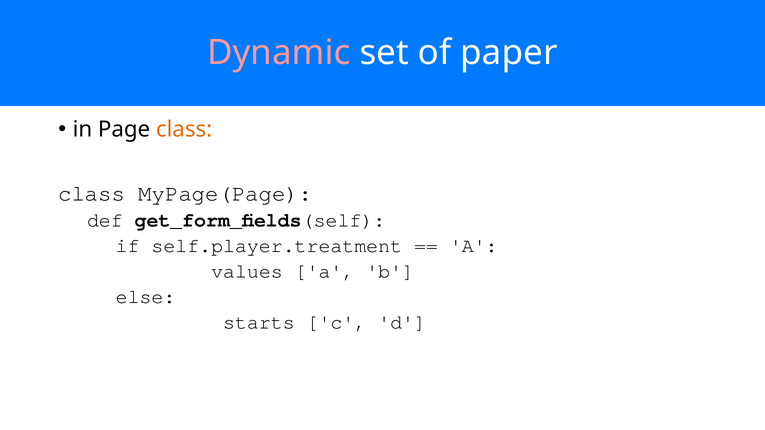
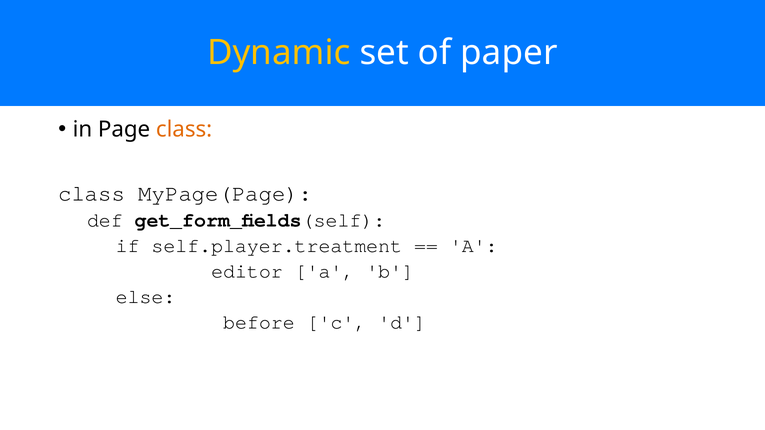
Dynamic colour: pink -> yellow (279, 53)
values: values -> editor (247, 271)
starts: starts -> before (259, 322)
